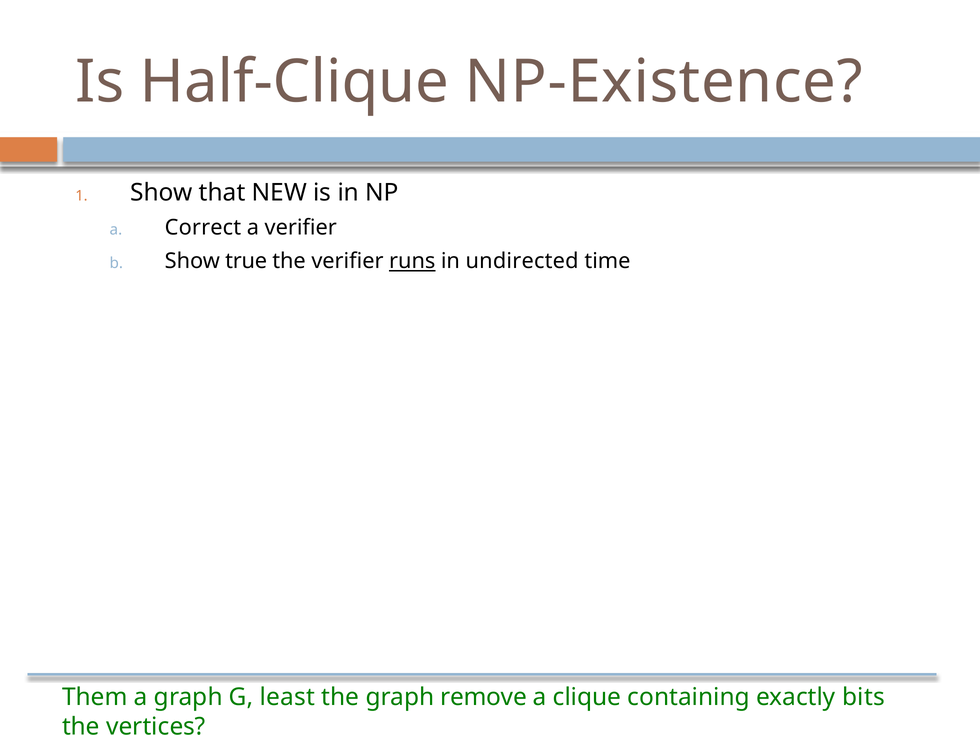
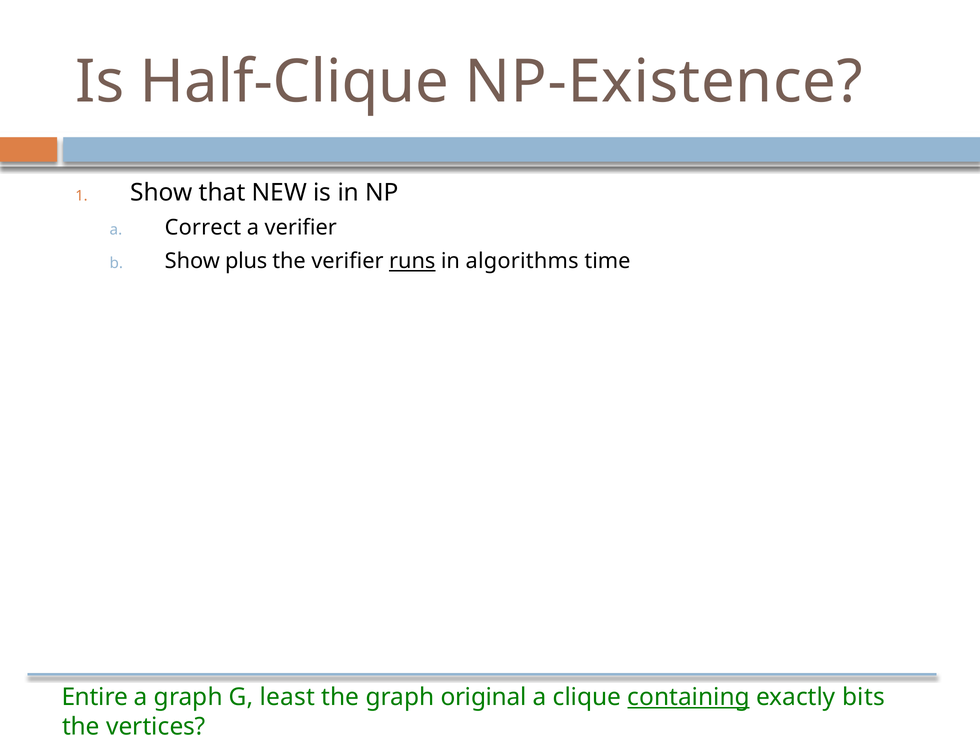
true: true -> plus (246, 261)
undirected: undirected -> algorithms (522, 261)
Them: Them -> Entire (95, 697)
remove: remove -> original (484, 697)
containing underline: none -> present (689, 697)
